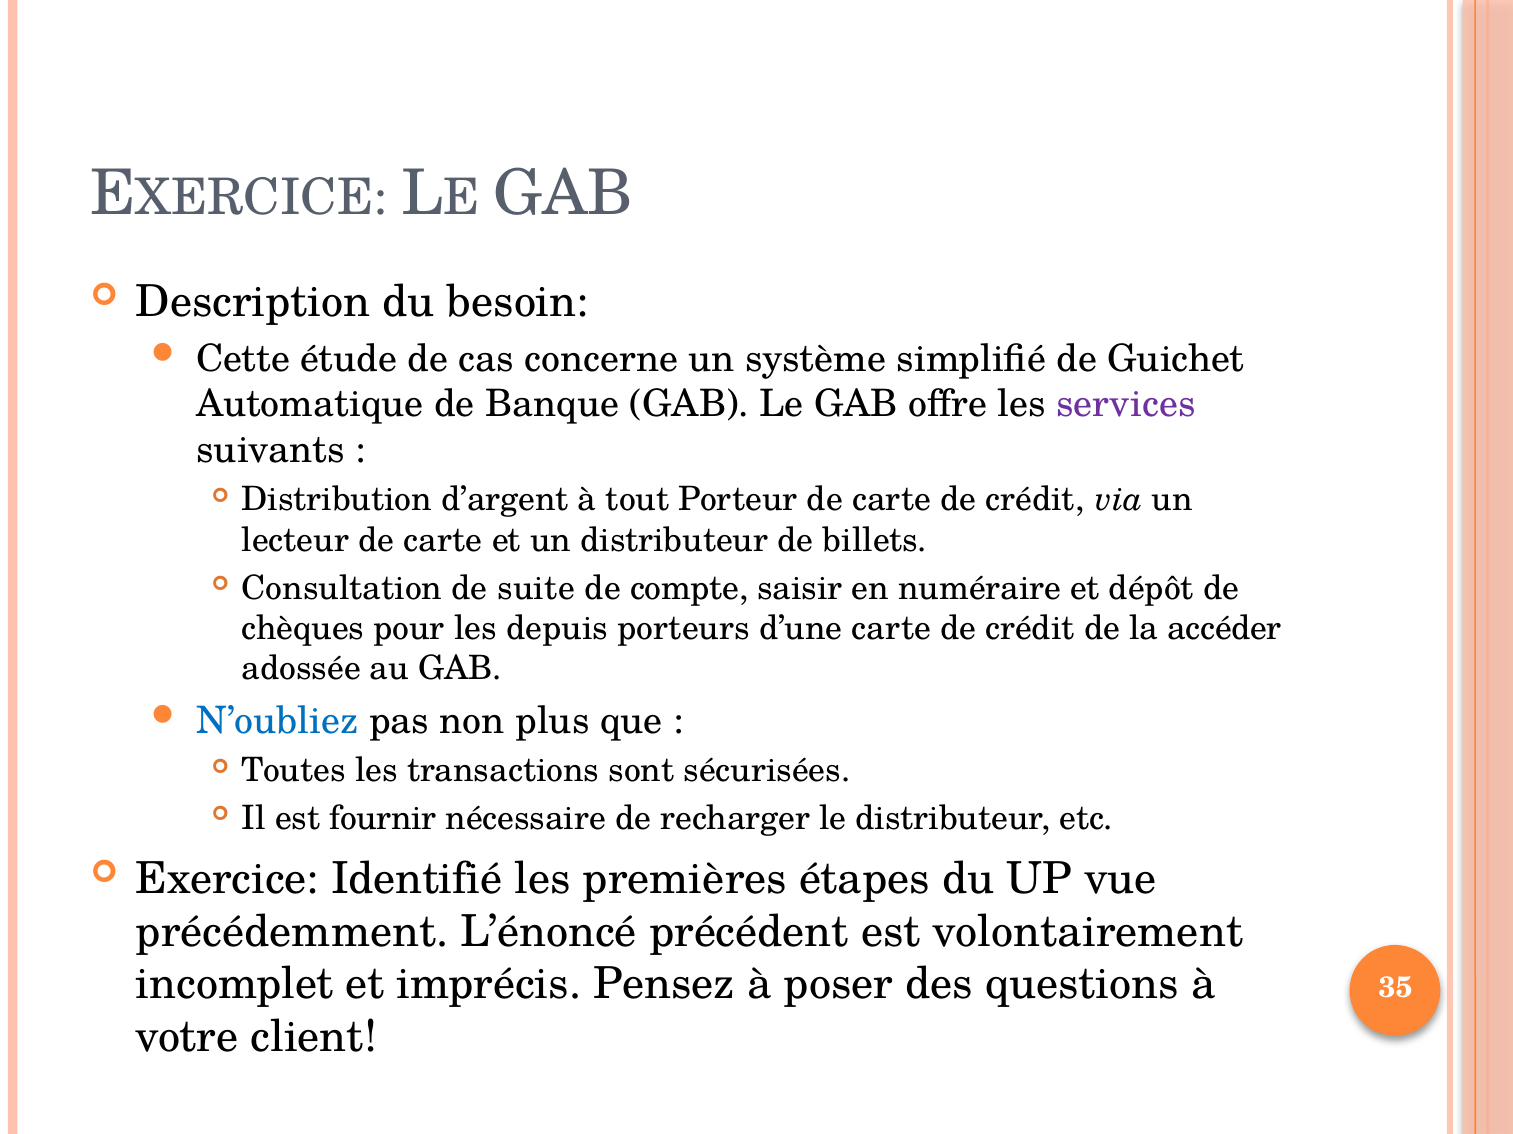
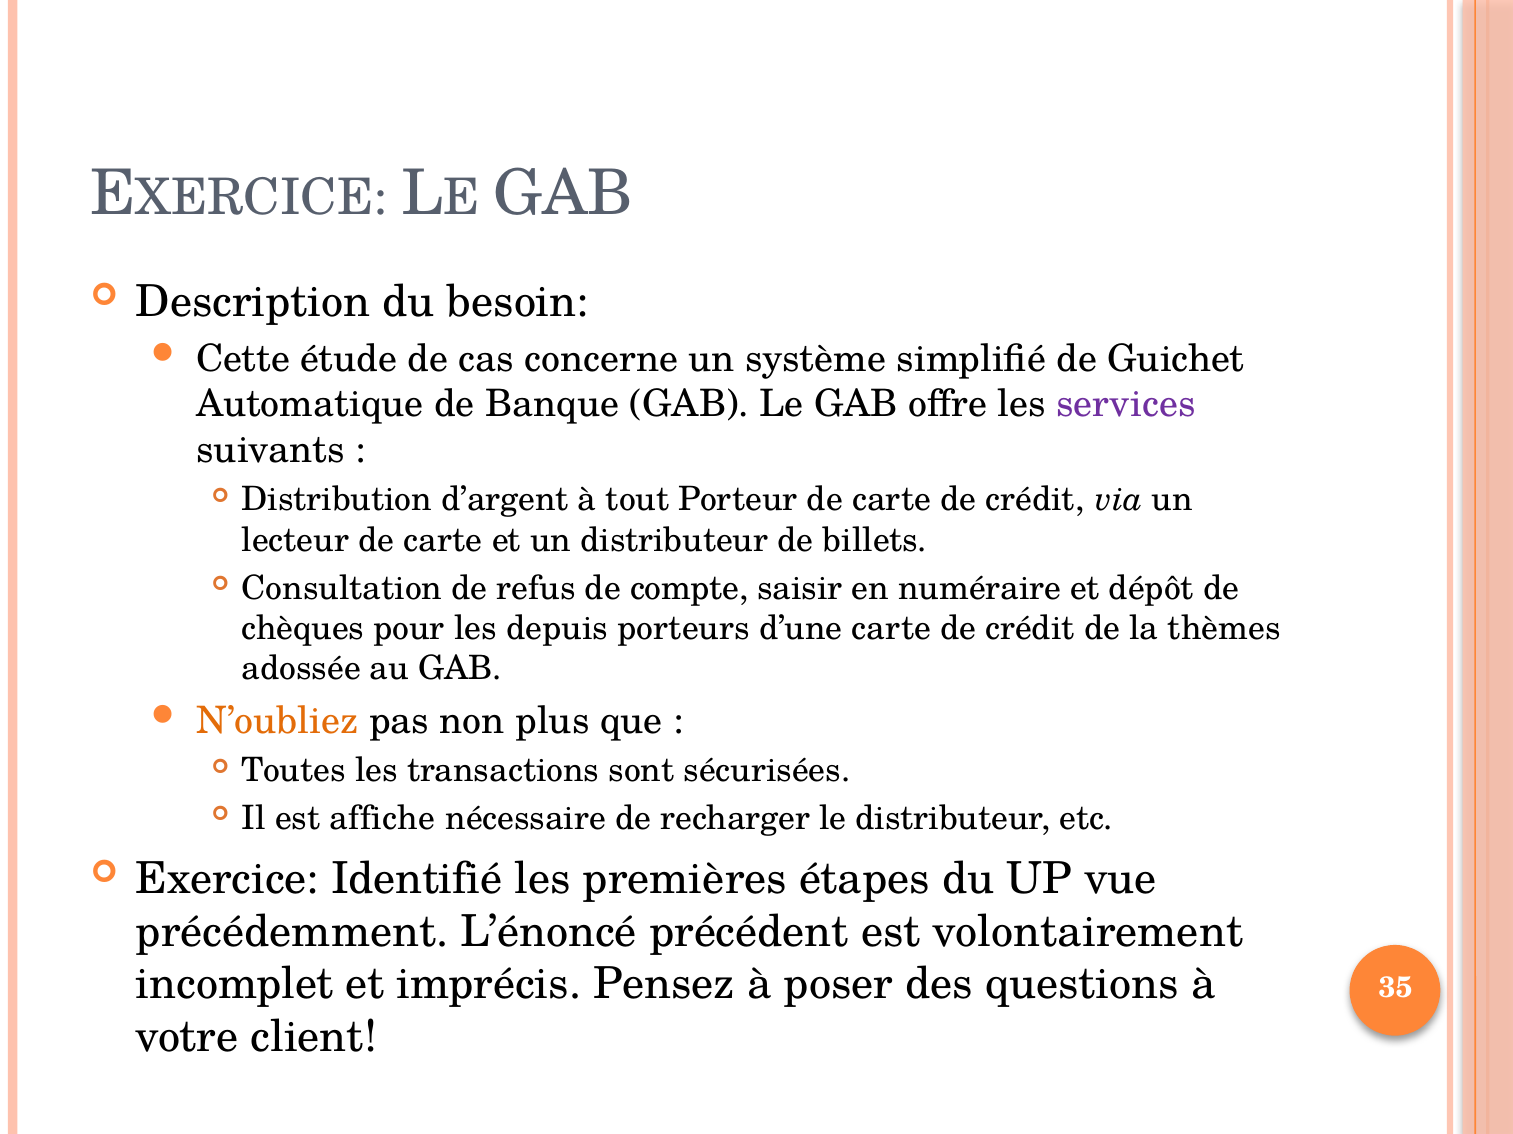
suite: suite -> refus (536, 588)
accéder: accéder -> thèmes (1224, 629)
N’oubliez colour: blue -> orange (278, 721)
fournir: fournir -> affiche (383, 819)
